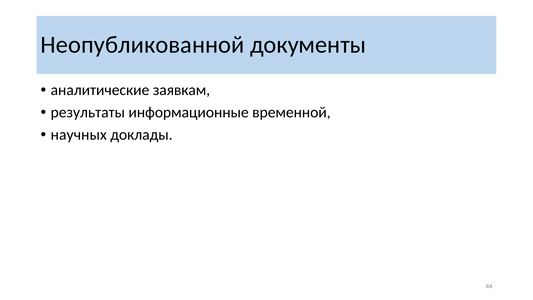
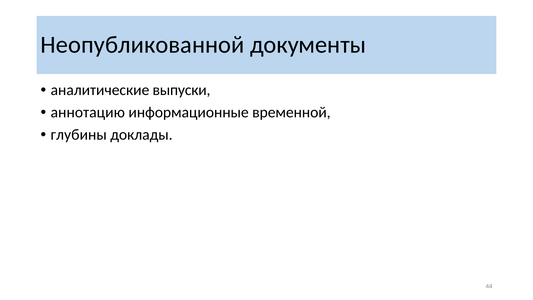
заявкам: заявкам -> выпуски (181, 90)
результаты: результаты -> аннотацию (88, 112)
научных: научных -> глубины (79, 135)
